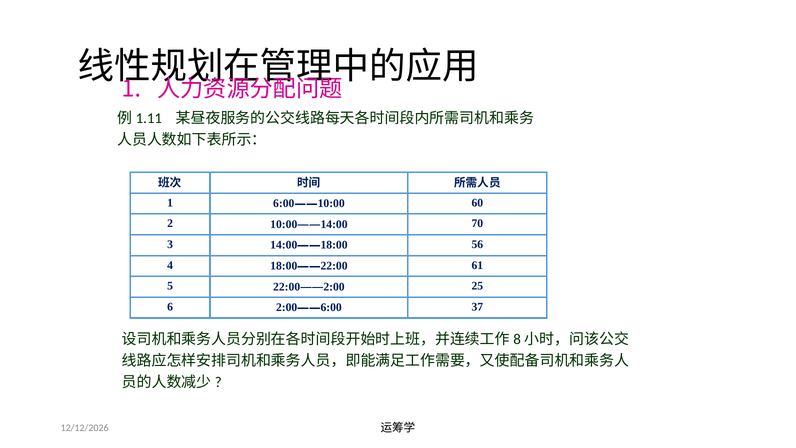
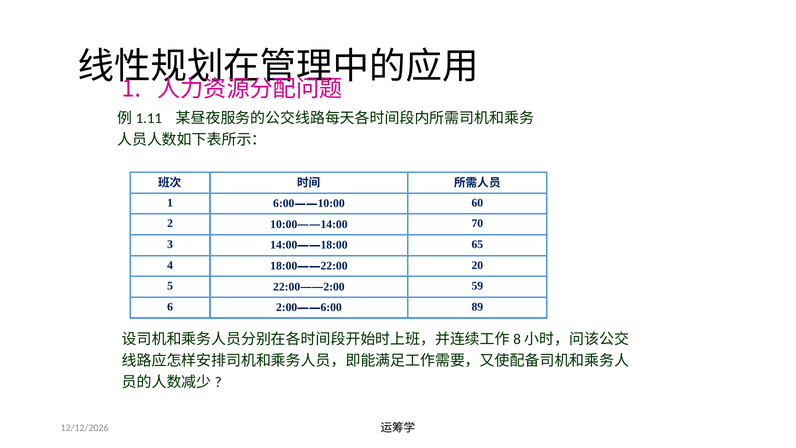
56: 56 -> 65 (477, 244)
61: 61 -> 20 (477, 265)
25: 25 -> 59 (477, 286)
37: 37 -> 89 (477, 307)
